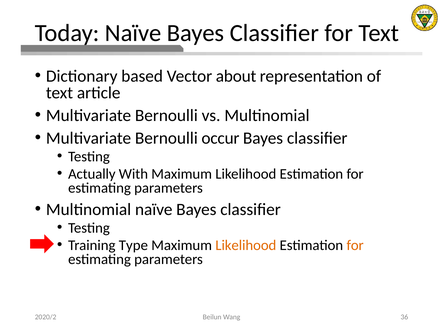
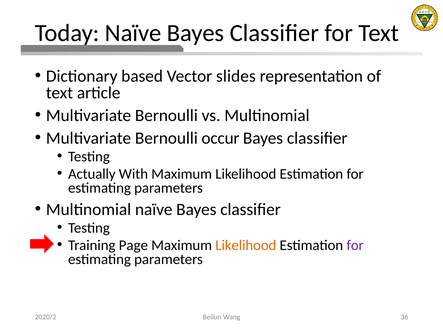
about: about -> slides (236, 76)
Type: Type -> Page (133, 245)
for colour: orange -> purple (355, 245)
